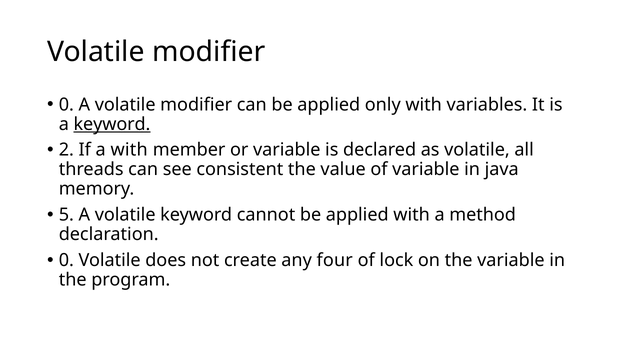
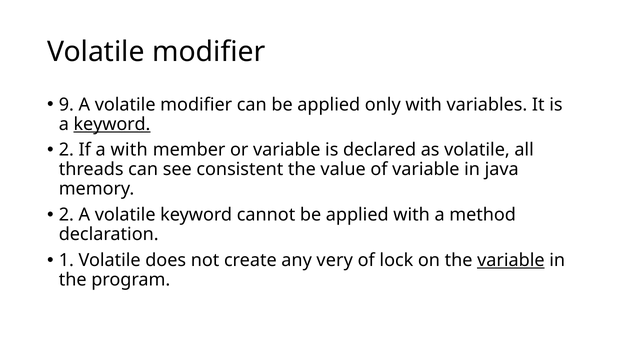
0: 0 -> 9 (66, 105)
5: 5 -> 2 (66, 215)
0: 0 -> 1 (66, 261)
four: four -> very (335, 261)
variable underline: none -> present (511, 261)
